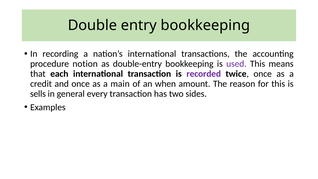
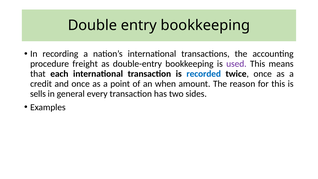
notion: notion -> freight (85, 64)
recorded colour: purple -> blue (204, 74)
main: main -> point (120, 84)
